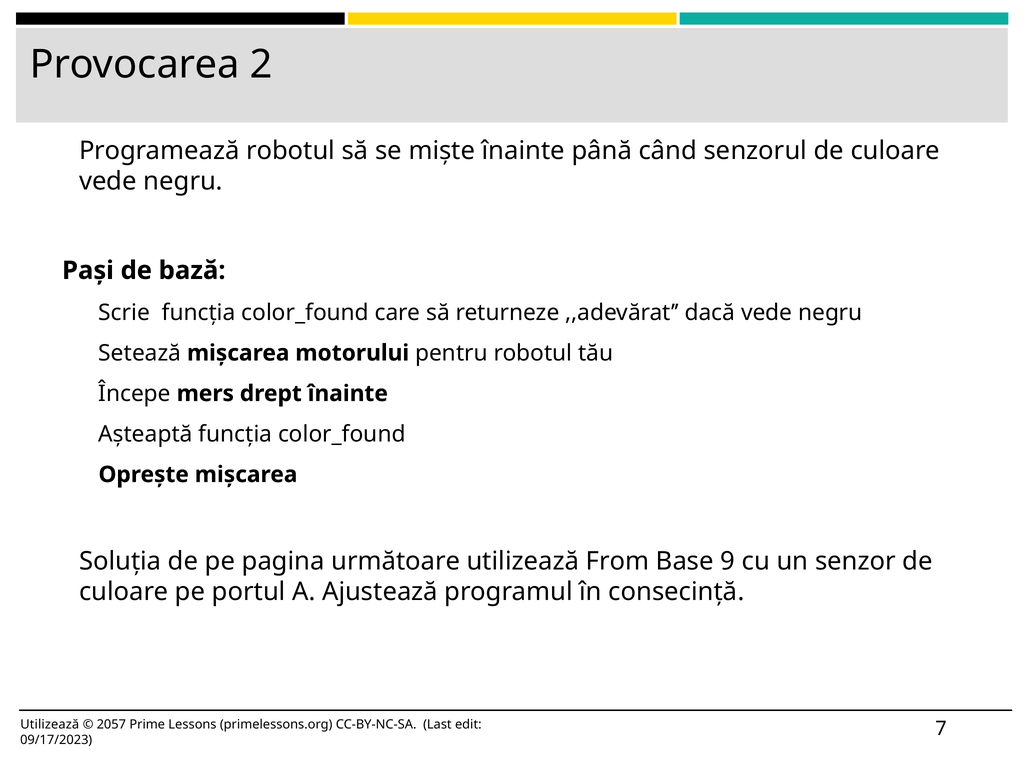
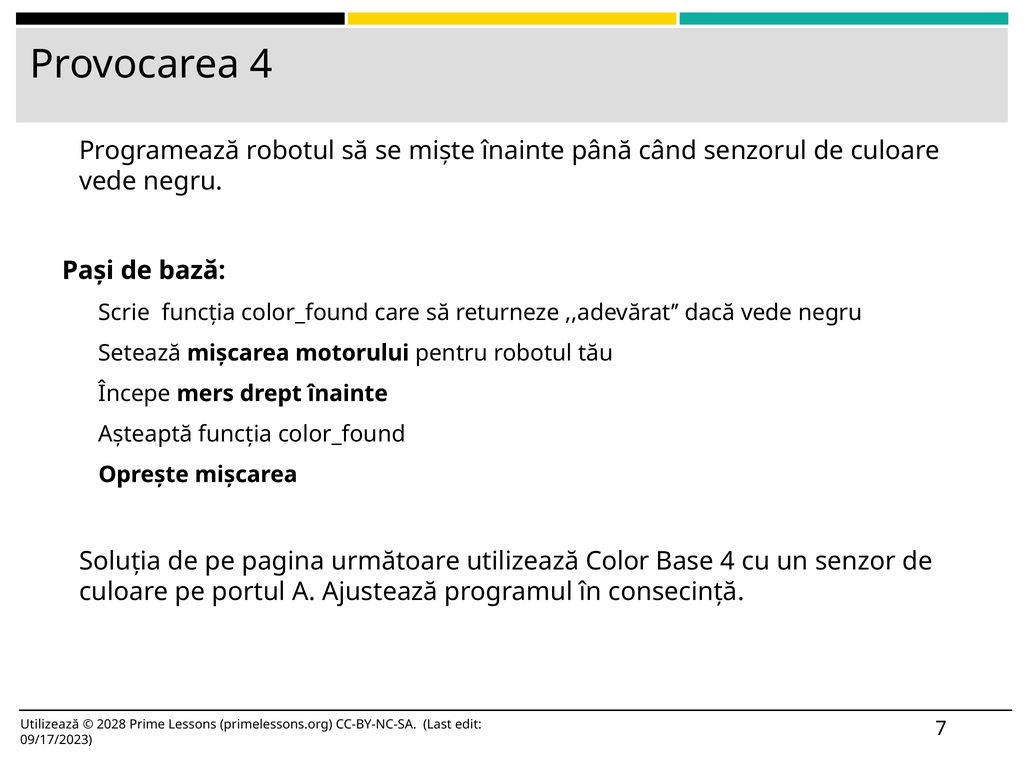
Provocarea 2: 2 -> 4 (261, 65)
From: From -> Color (618, 561)
Base 9: 9 -> 4 (728, 561)
2057: 2057 -> 2028 (111, 724)
